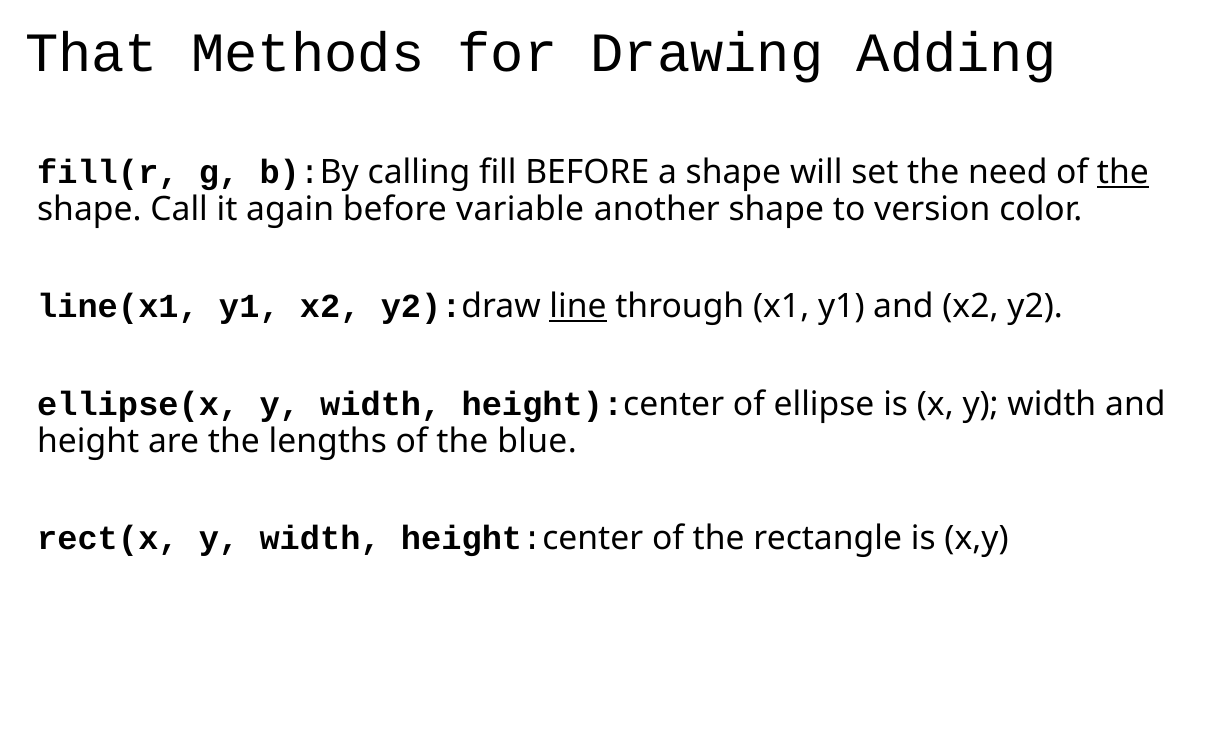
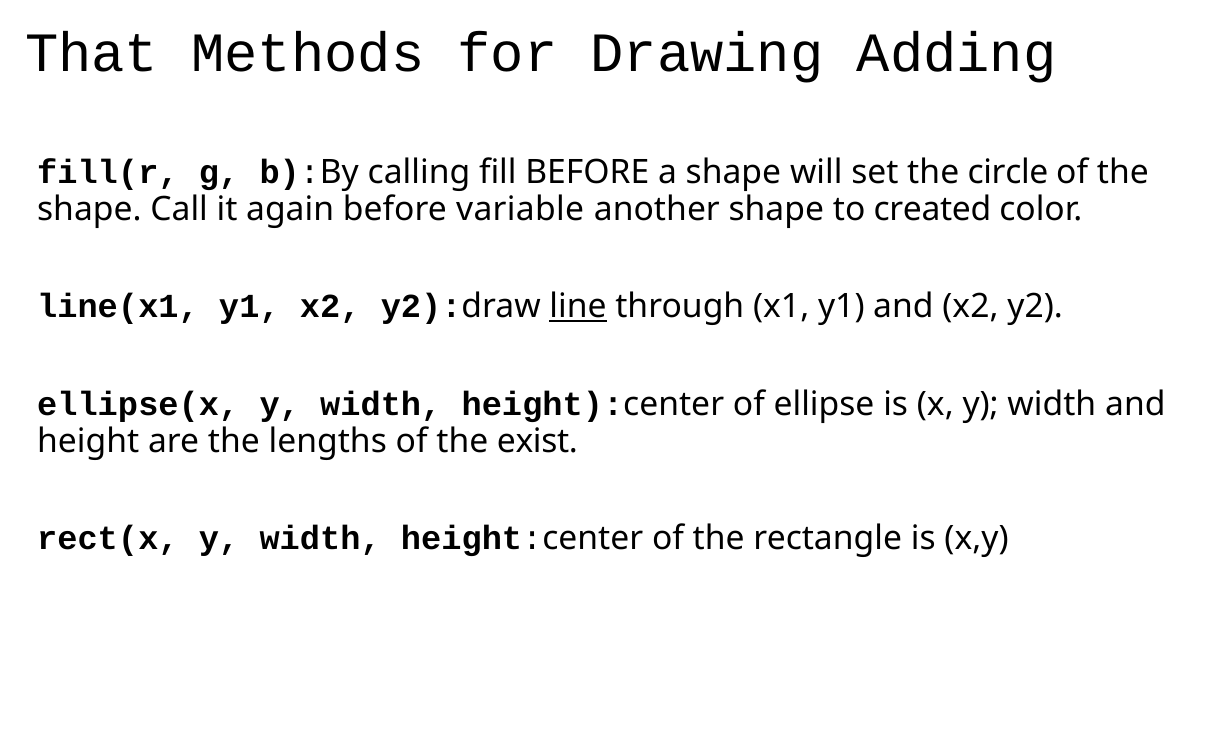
need: need -> circle (1008, 173)
the underline: present -> none (1123, 173)
version: version -> created (932, 209)
blue: blue -> exist (537, 441)
